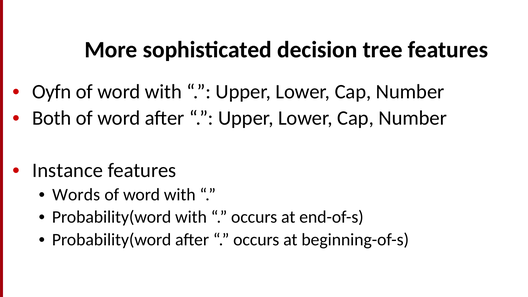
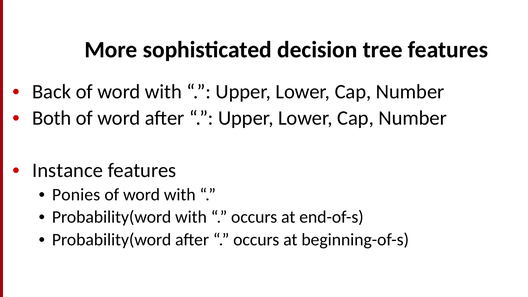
Oyfn: Oyfn -> Back (52, 92)
Words: Words -> Ponies (76, 195)
